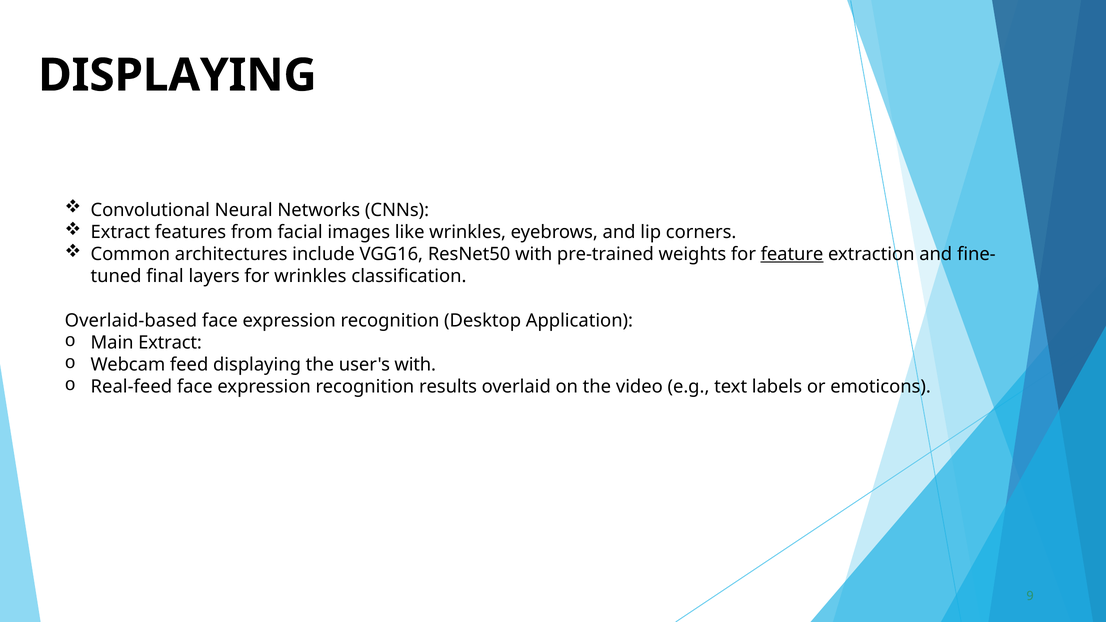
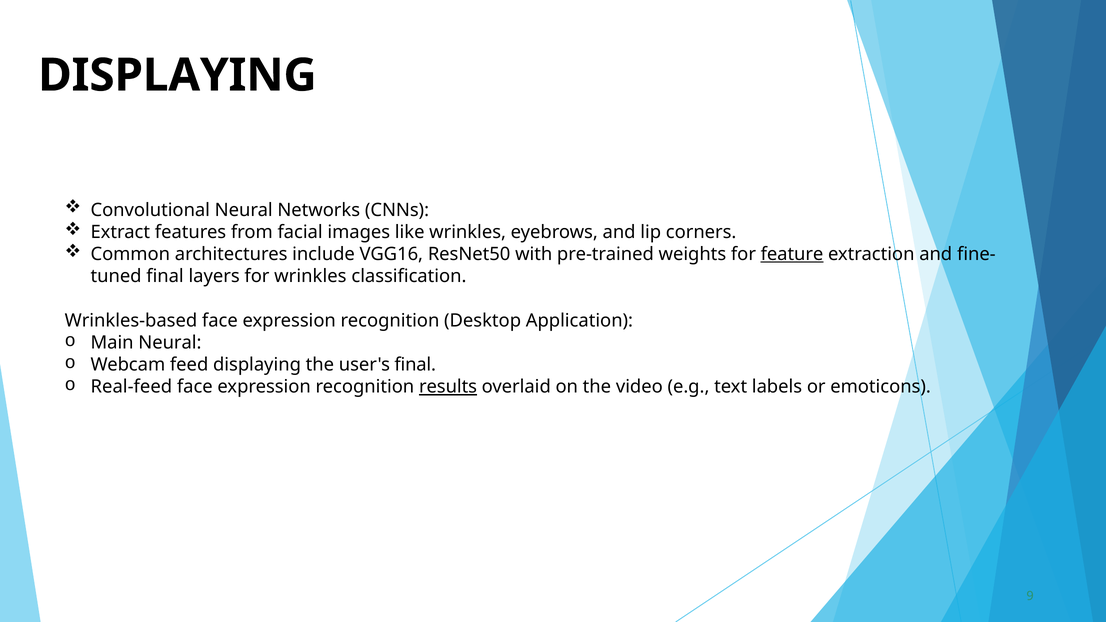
Overlaid-based: Overlaid-based -> Wrinkles-based (131, 321)
Main Extract: Extract -> Neural (170, 343)
user's with: with -> final (415, 365)
results underline: none -> present (448, 387)
